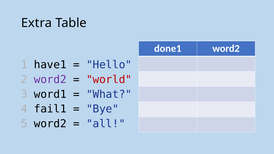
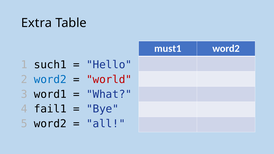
done1: done1 -> must1 (168, 48)
have1: have1 -> such1 (50, 65)
word2 colour: purple -> blue (50, 80)
